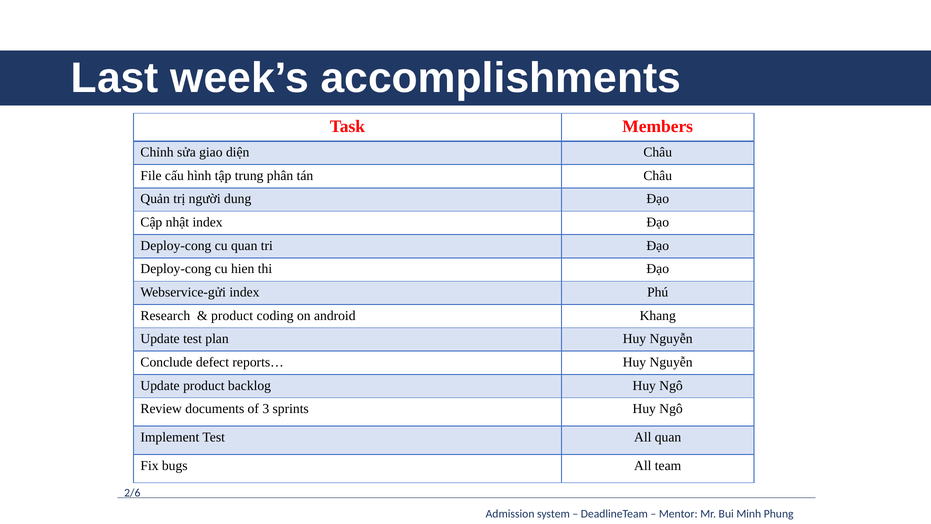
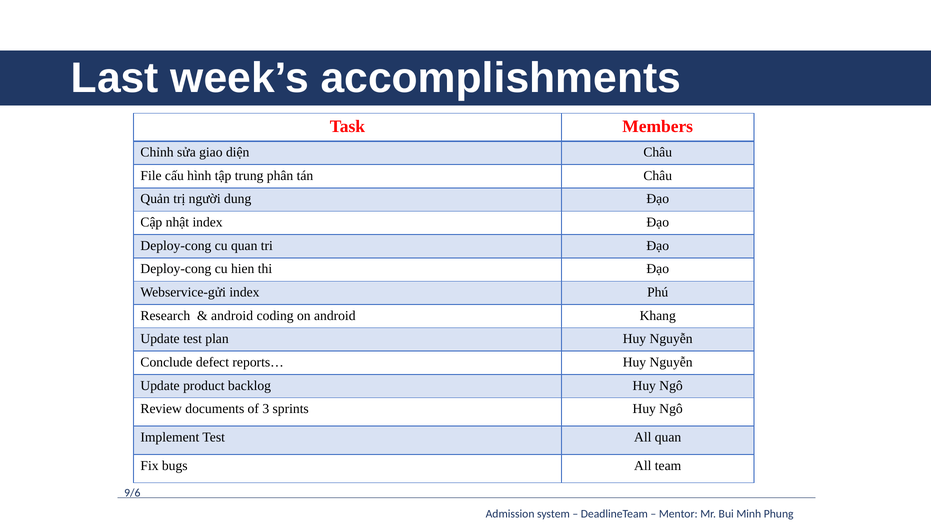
product: product -> android (232, 315)
2/6: 2/6 -> 9/6 (132, 492)
